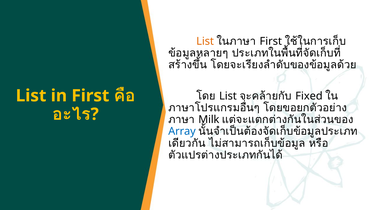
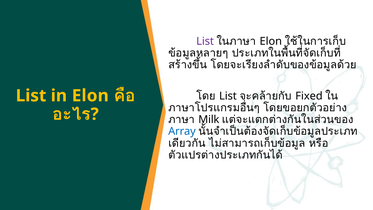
List colour: orange -> purple (205, 41)
First: First -> Elon (271, 41)
in First: First -> Elon (90, 96)
